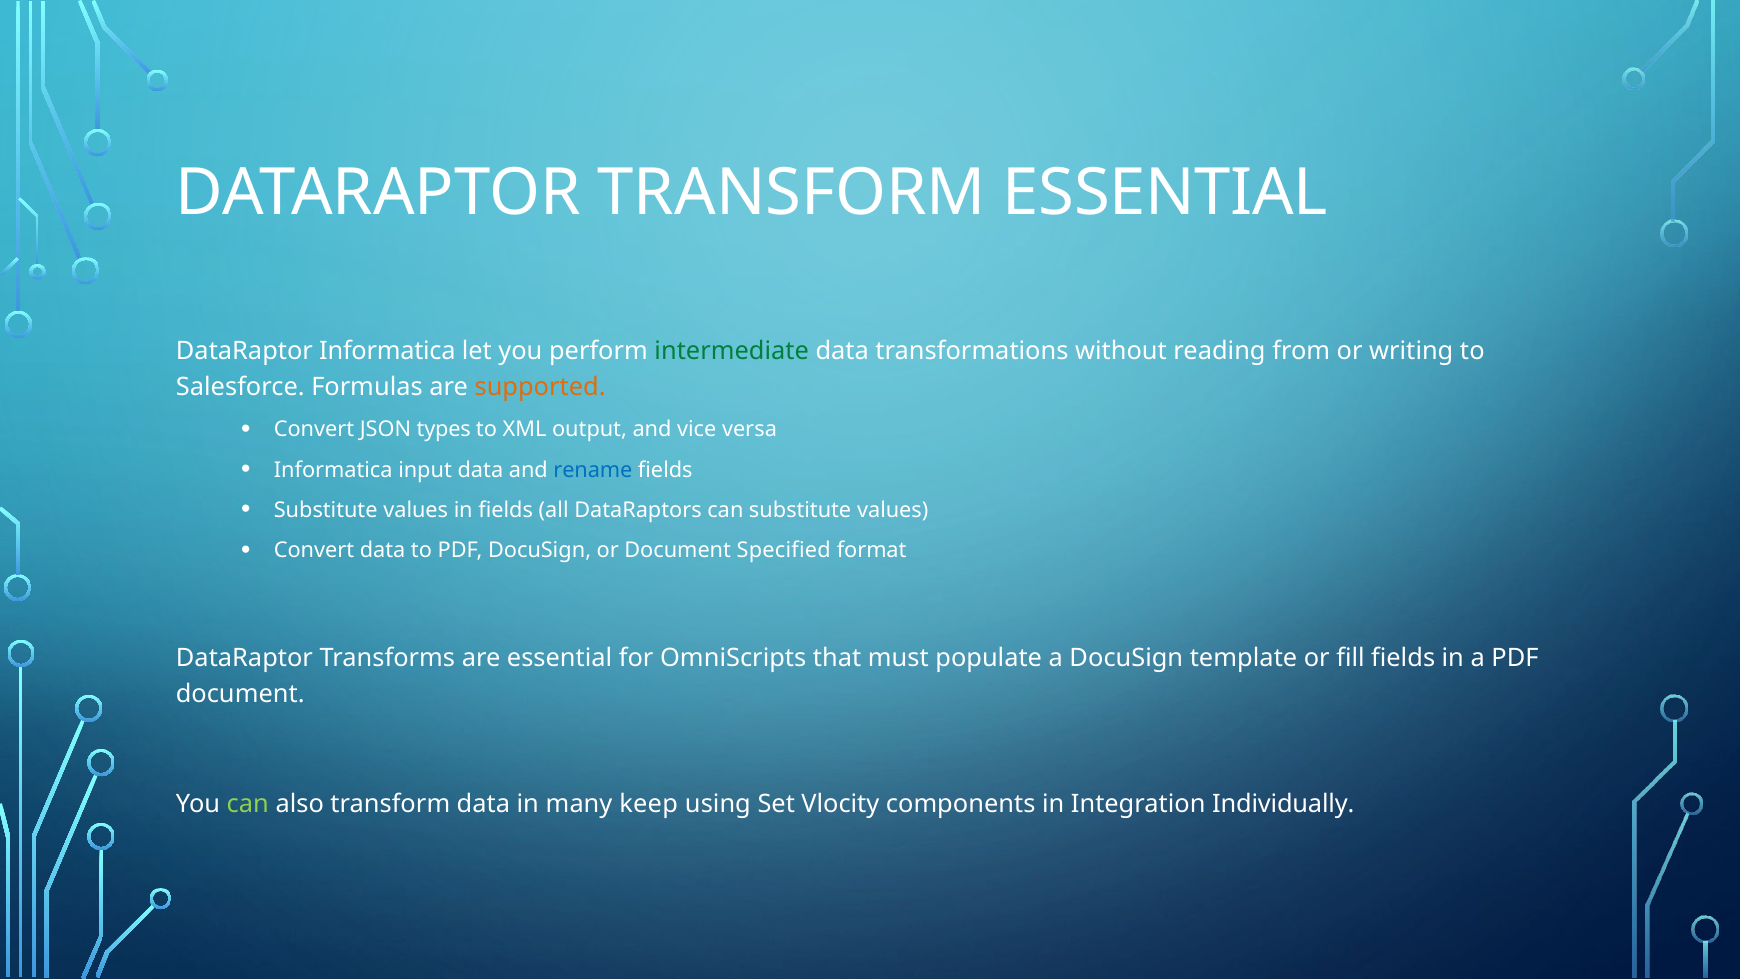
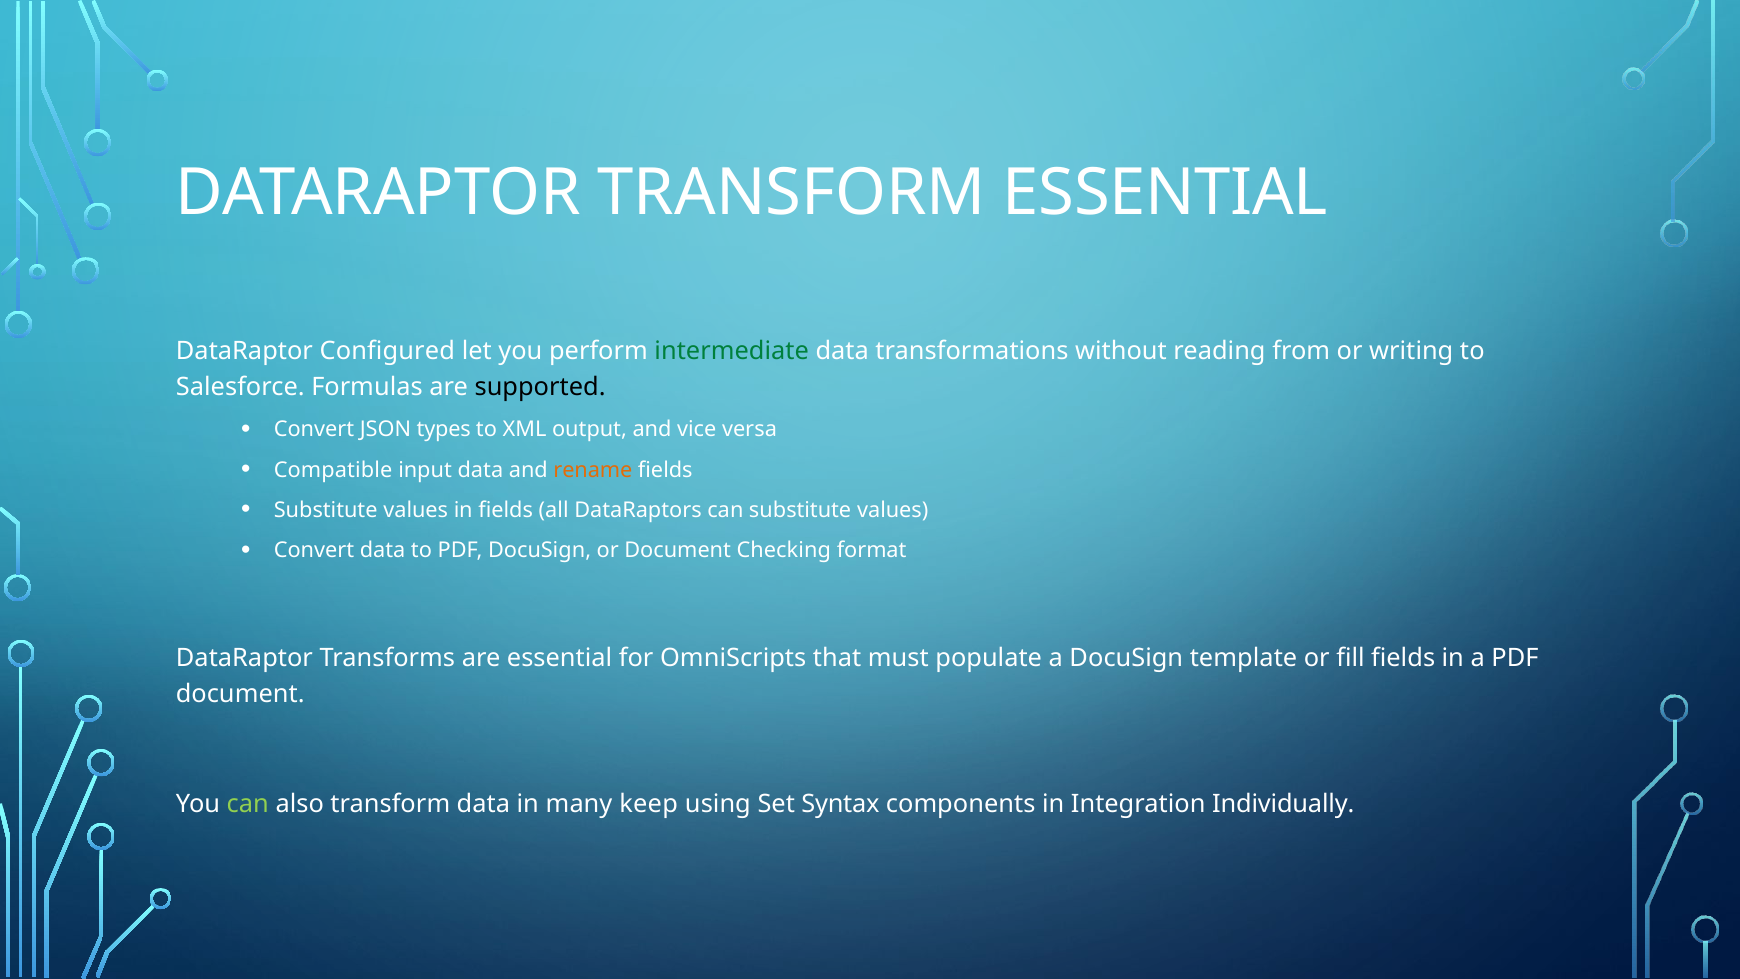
DataRaptor Informatica: Informatica -> Configured (387, 351)
supported colour: orange -> black (540, 387)
Informatica: Informatica -> Compatible (333, 470)
rename colour: blue -> orange (593, 470)
Specified: Specified -> Checking (784, 550)
Vlocity: Vlocity -> Syntax (840, 804)
